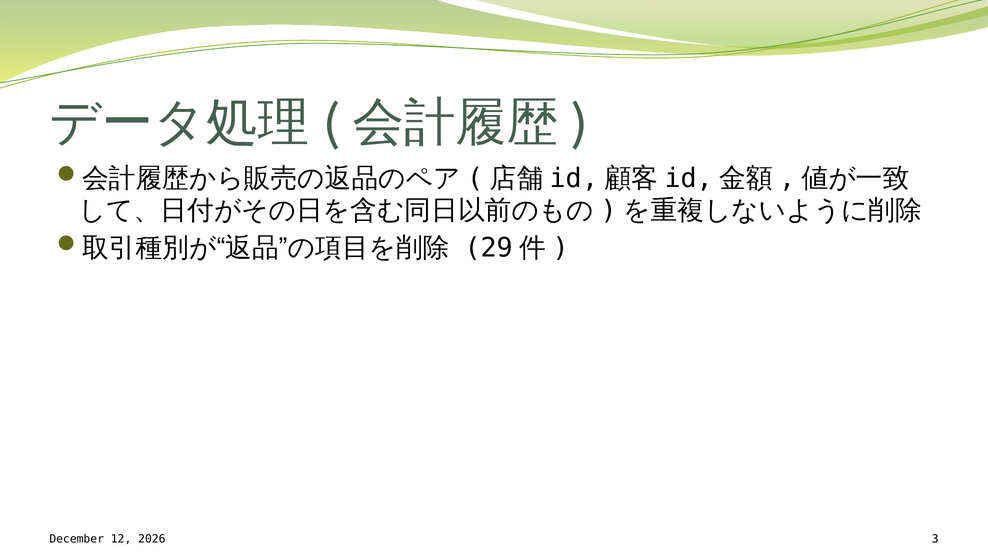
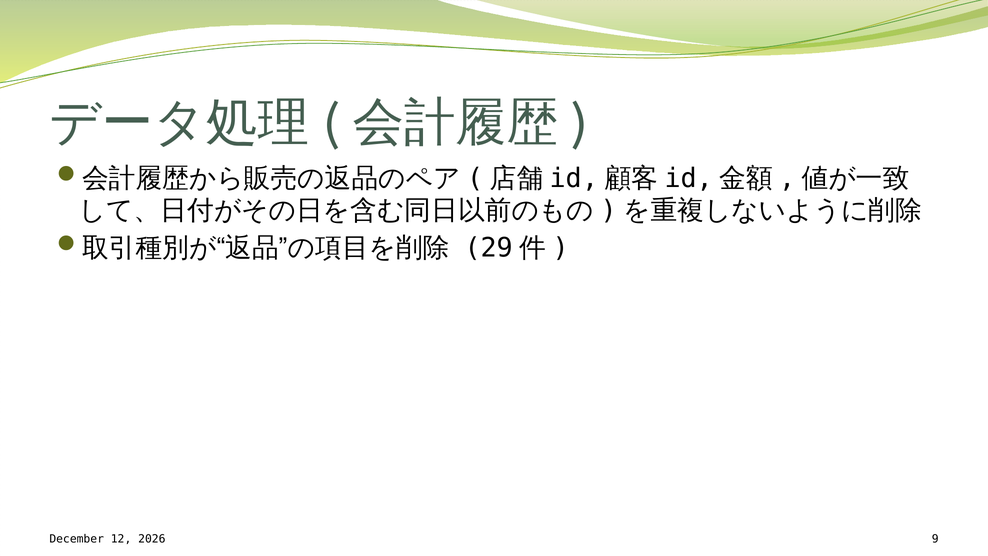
3: 3 -> 9 (935, 539)
